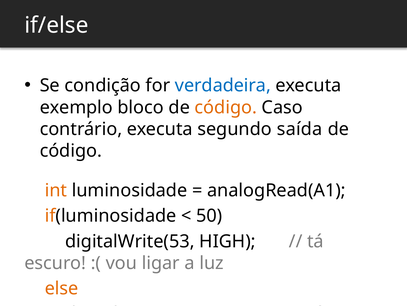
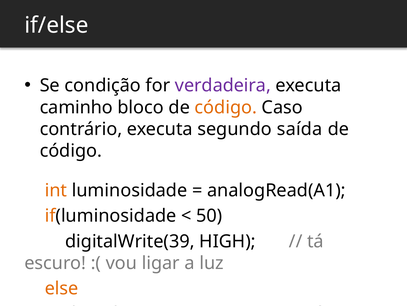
verdadeira colour: blue -> purple (223, 85)
exemplo: exemplo -> caminho (76, 107)
digitalWrite(53: digitalWrite(53 -> digitalWrite(39 (130, 241)
